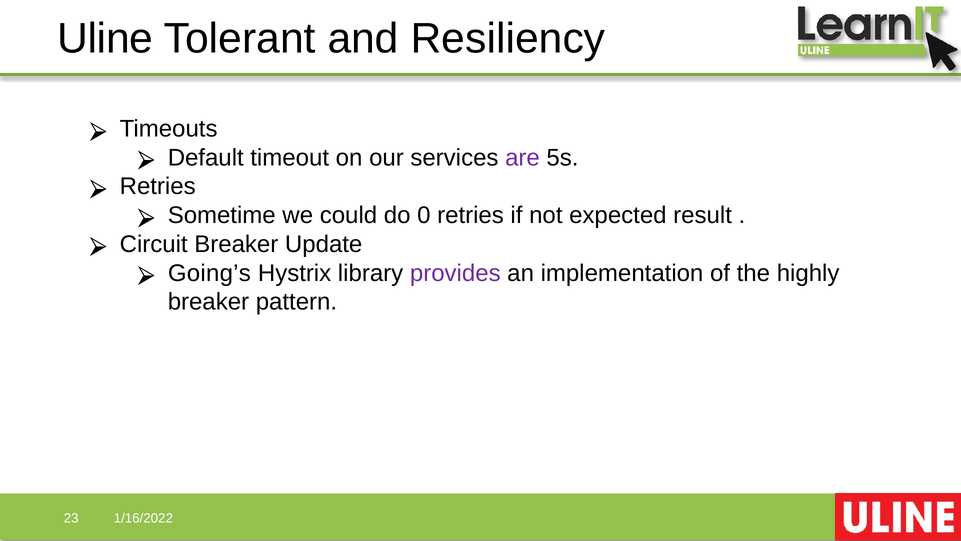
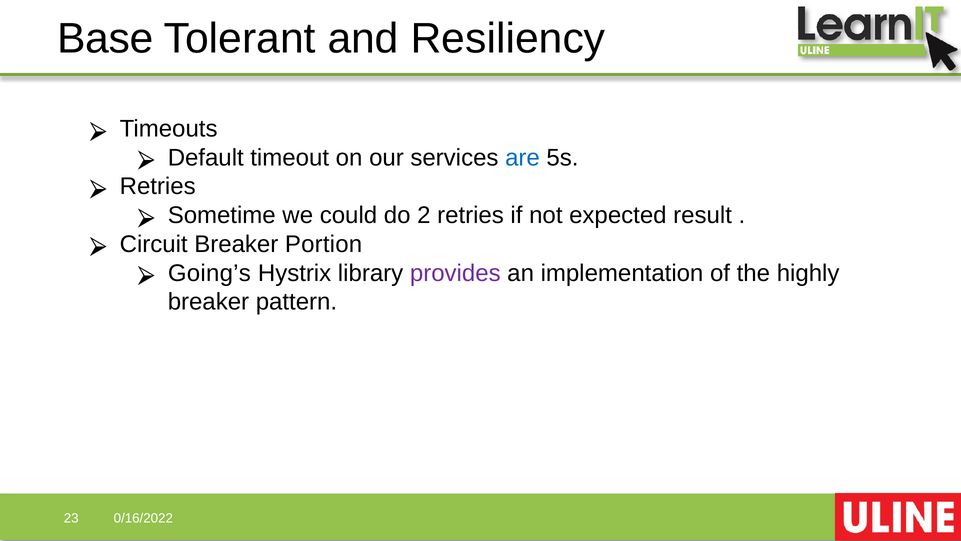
Uline: Uline -> Base (105, 39)
are colour: purple -> blue (522, 158)
0: 0 -> 2 (424, 215)
Update: Update -> Portion (324, 244)
1/16/2022: 1/16/2022 -> 0/16/2022 (143, 518)
